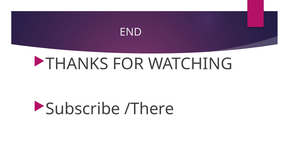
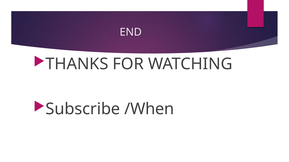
/There: /There -> /When (149, 109)
